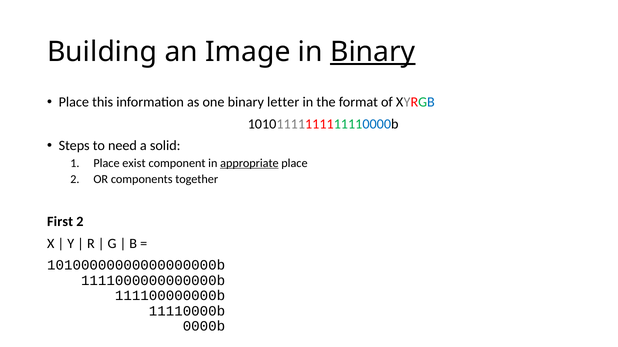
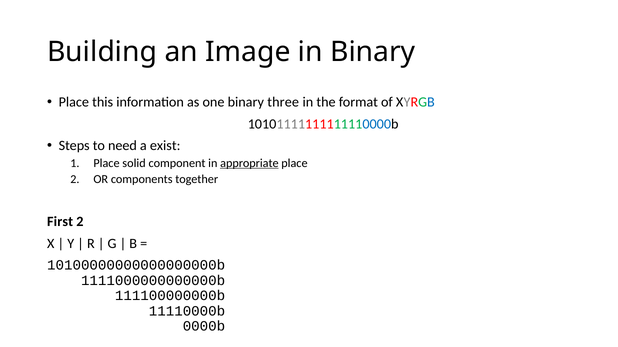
Binary underline: present -> none (373, 52)
letter: letter -> three (283, 102)
solid: solid -> exist (165, 146)
exist: exist -> solid (134, 163)
